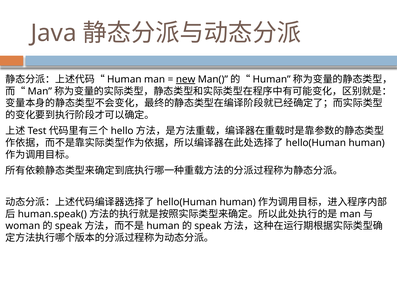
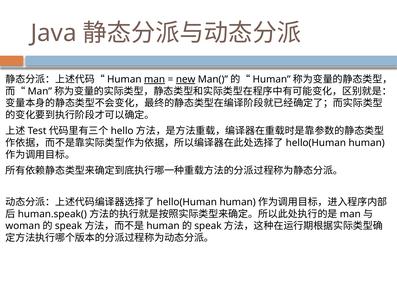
man underline: none -> present (155, 79)
